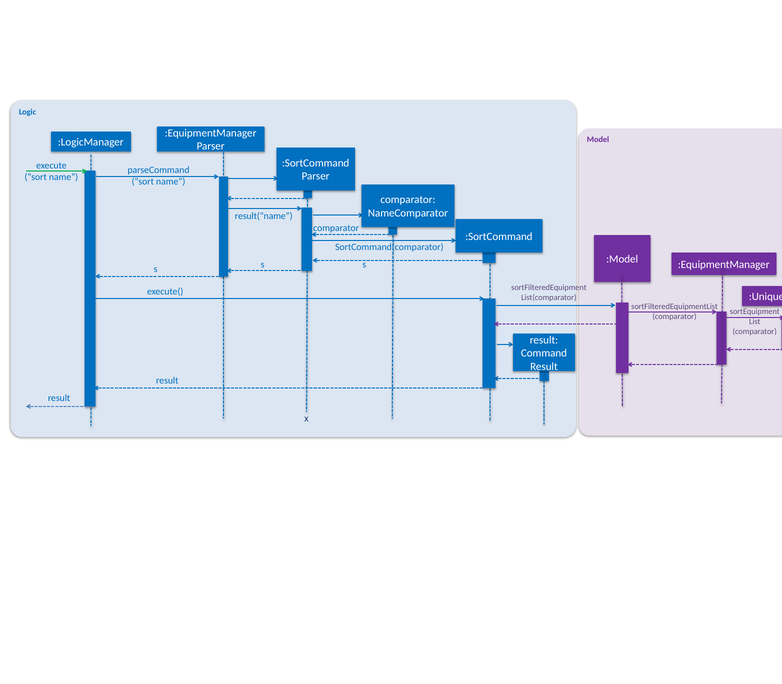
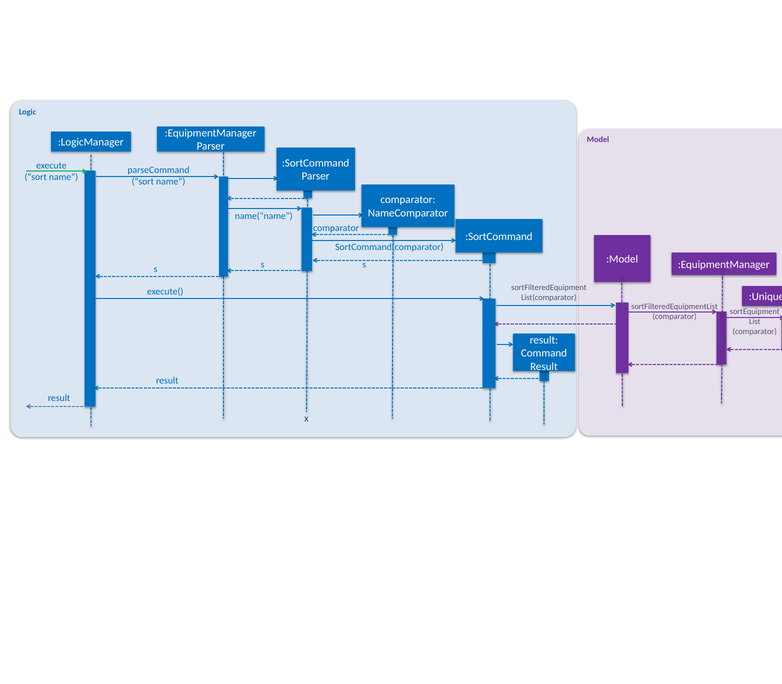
result(“name: result(“name -> name(“name (264, 216)
